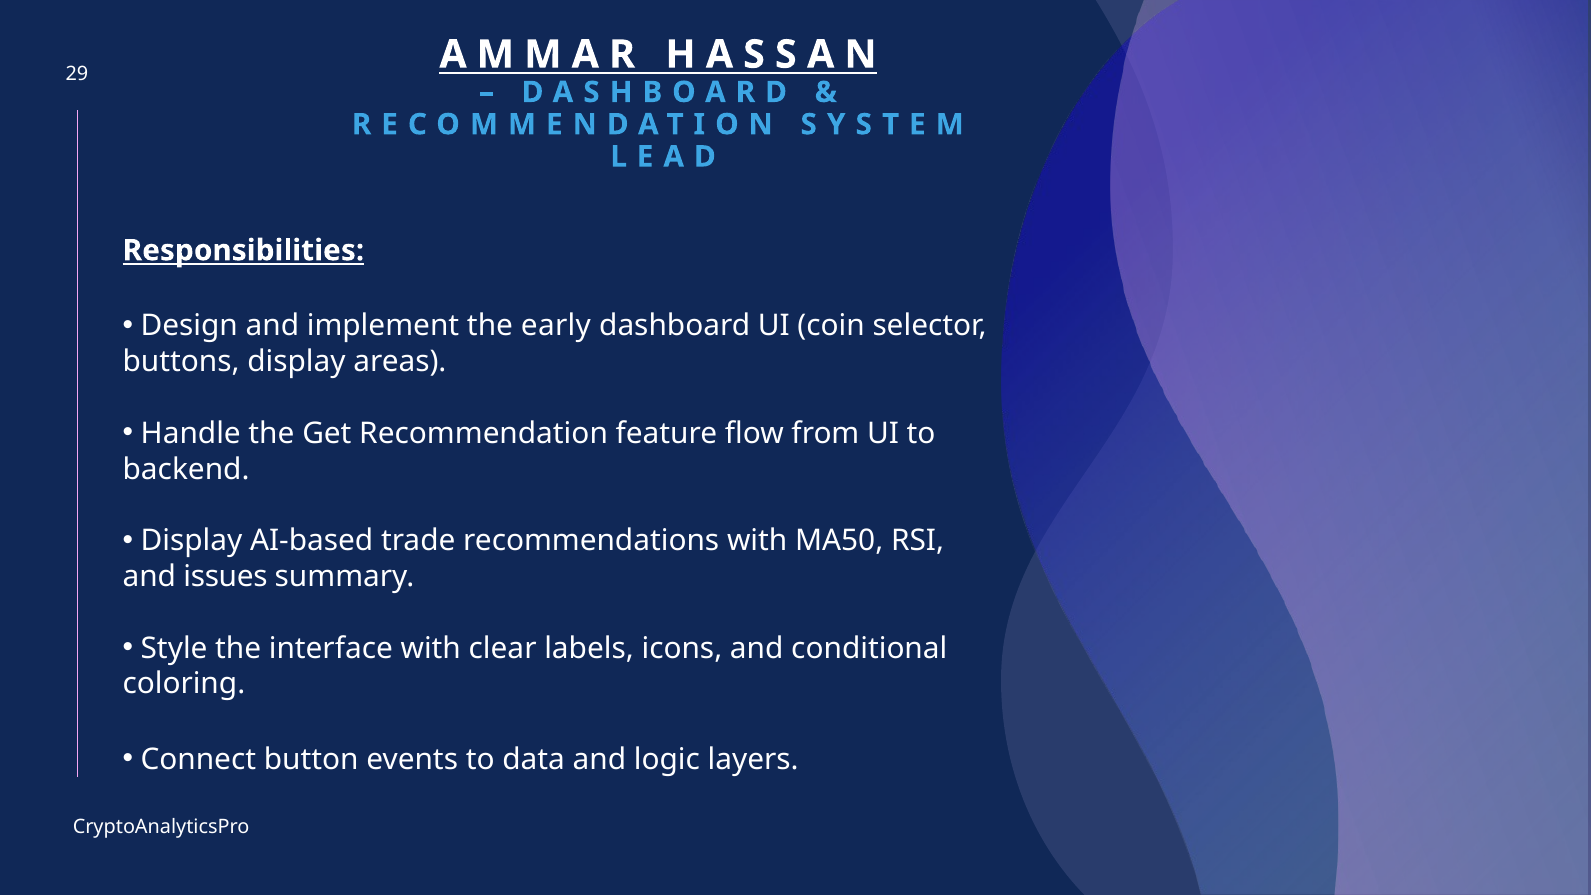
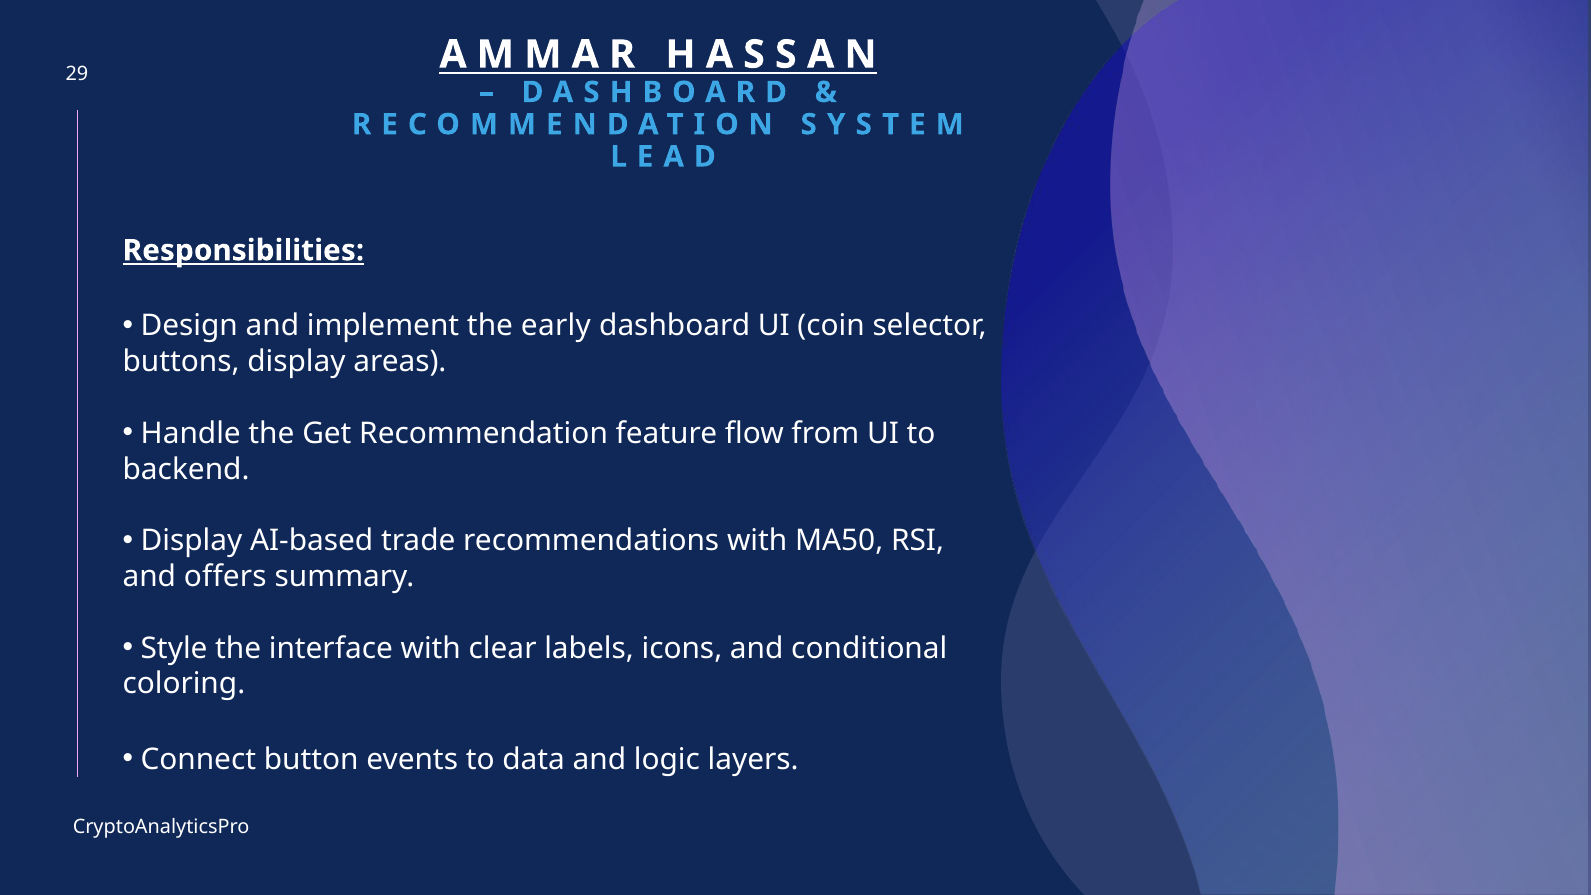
issues: issues -> offers (225, 577)
